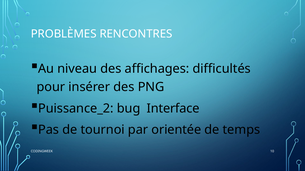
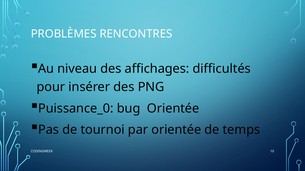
Puissance_2: Puissance_2 -> Puissance_0 (76, 109)
bug Interface: Interface -> Orientée (173, 109)
